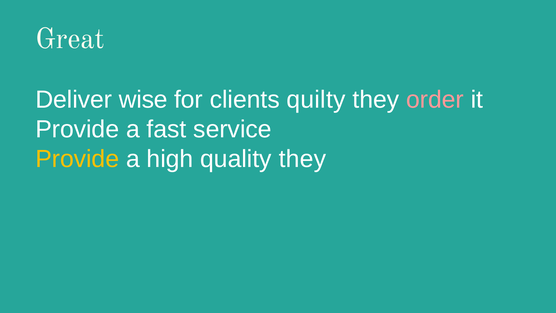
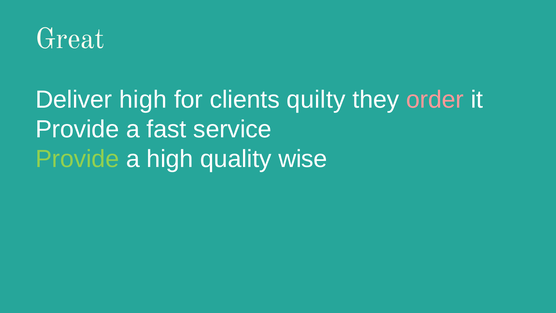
Deliver wise: wise -> high (143, 100)
Provide colour: yellow -> light green (77, 159)
quality they: they -> wise (303, 159)
